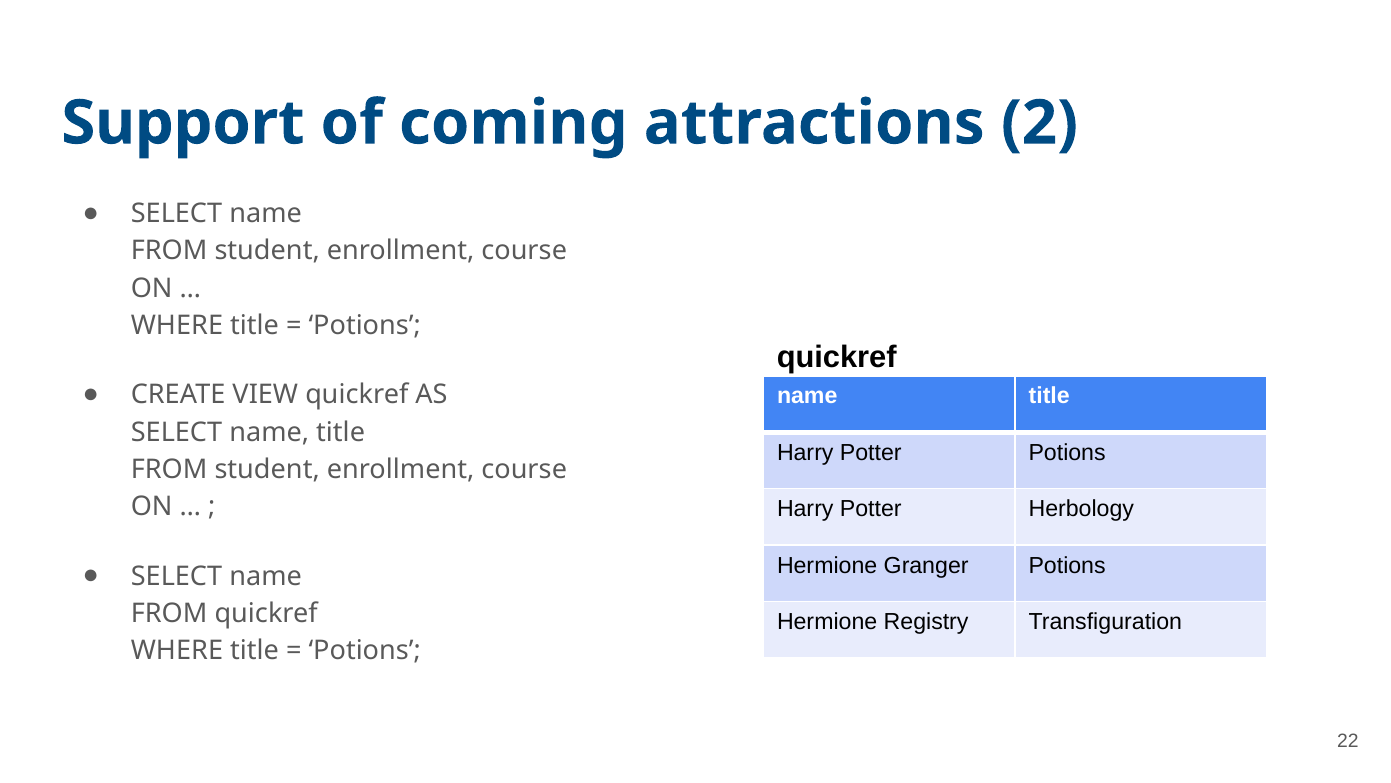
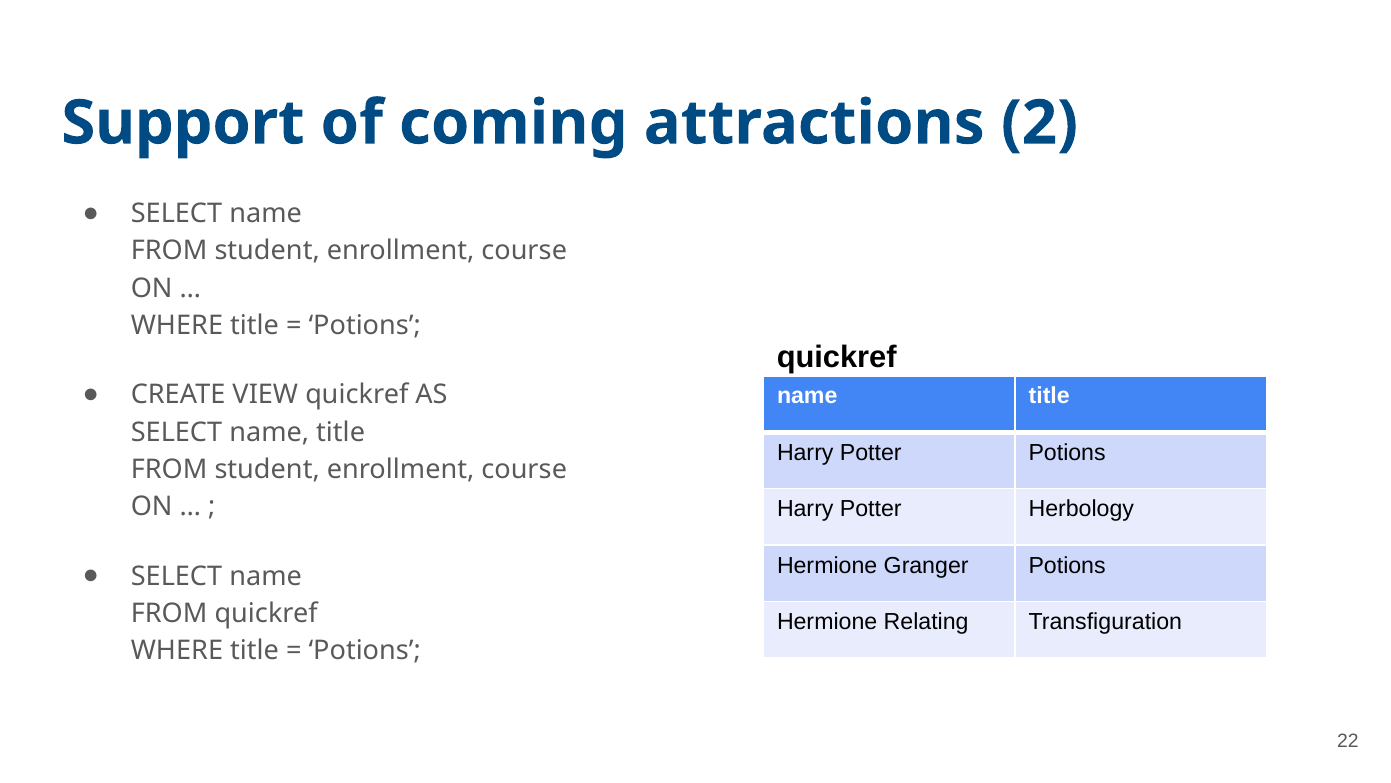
Registry: Registry -> Relating (926, 621)
